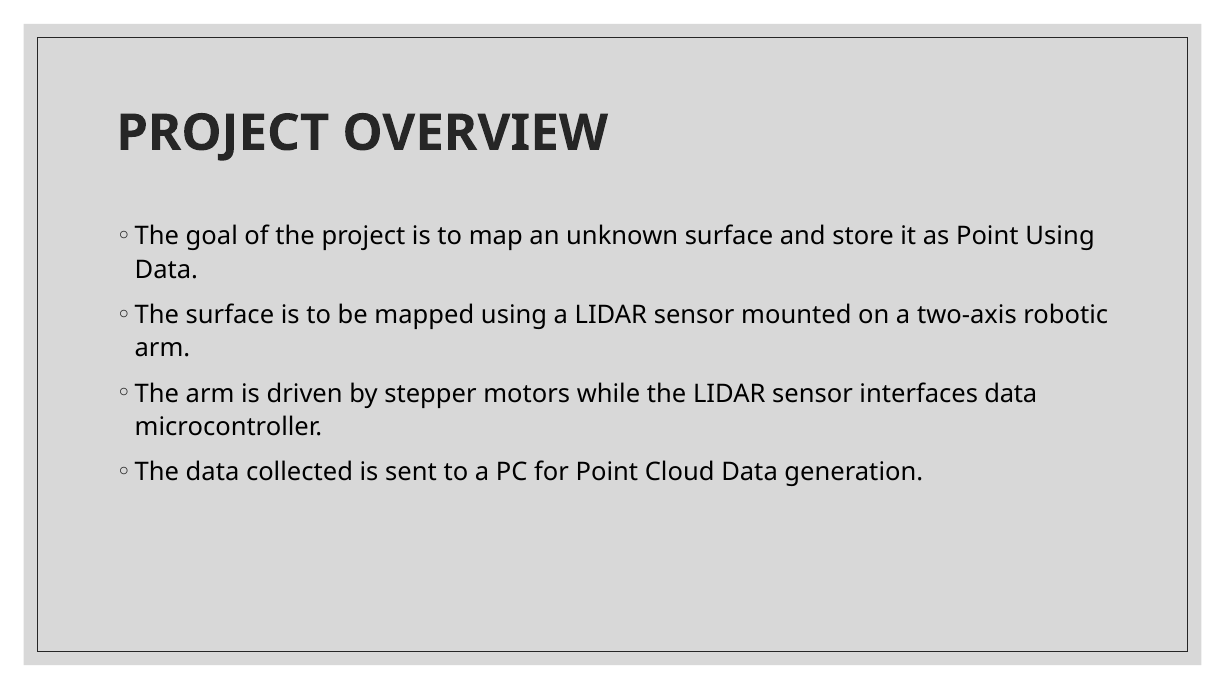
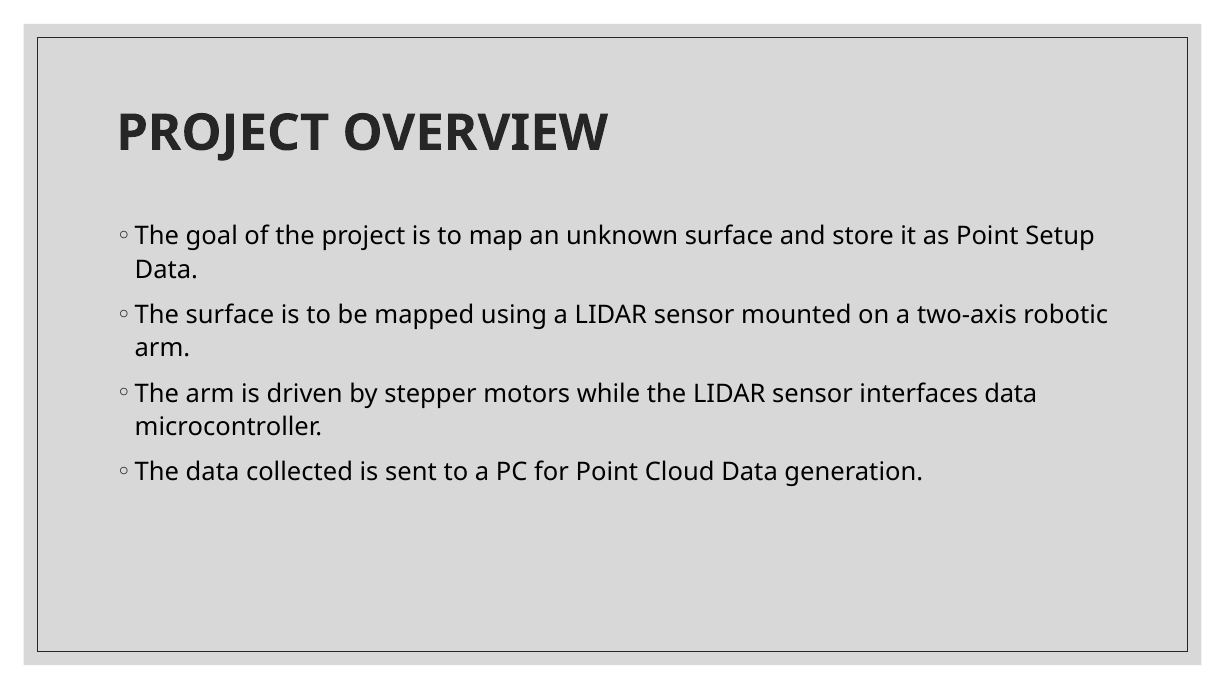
Point Using: Using -> Setup (1060, 236)
